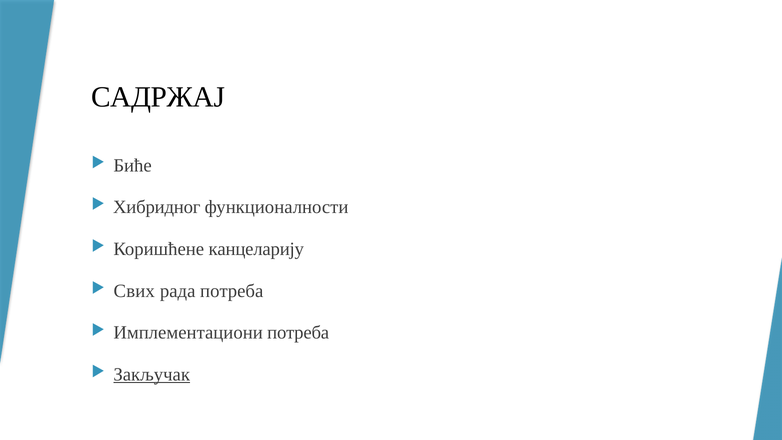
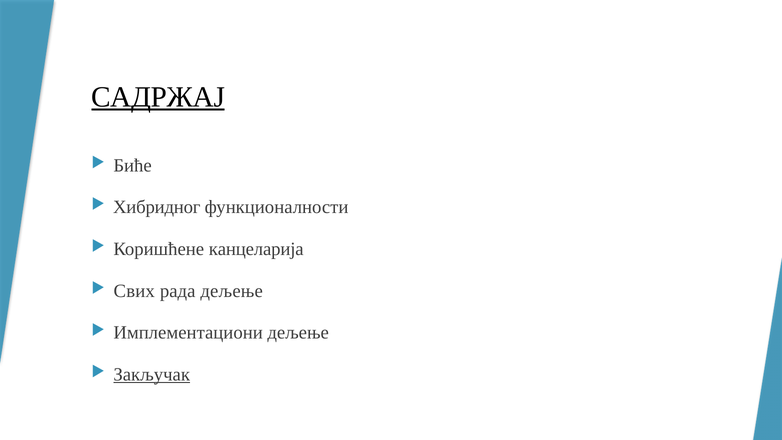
САДРЖАЈ underline: none -> present (158, 97)
канцеларију: канцеларију -> канцеларија (256, 249)
рада потреба: потреба -> дељење (232, 291)
Имплементациони потреба: потреба -> дељење (298, 333)
